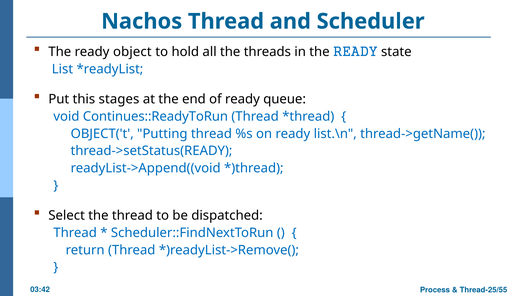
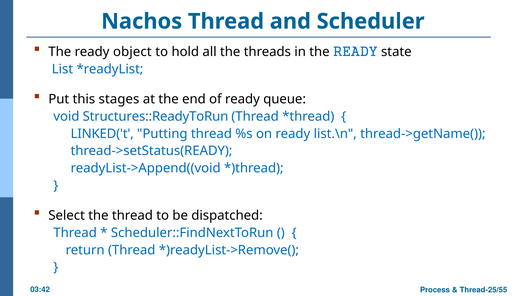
Continues::ReadyToRun: Continues::ReadyToRun -> Structures::ReadyToRun (155, 116)
OBJECT('t: OBJECT('t -> LINKED('t (102, 134)
